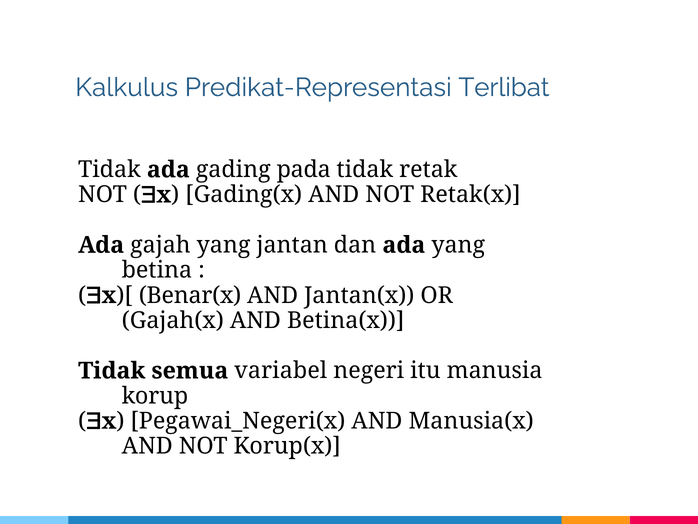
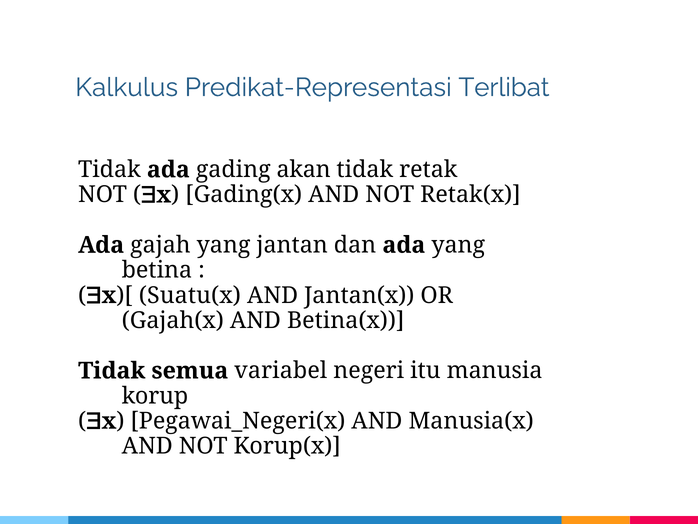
pada: pada -> akan (304, 169)
Benar(x: Benar(x -> Suatu(x (190, 295)
